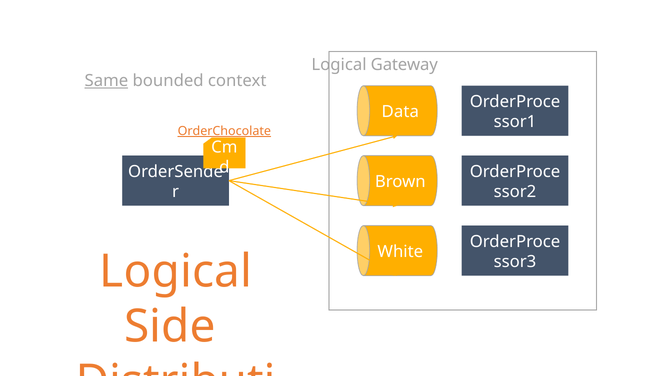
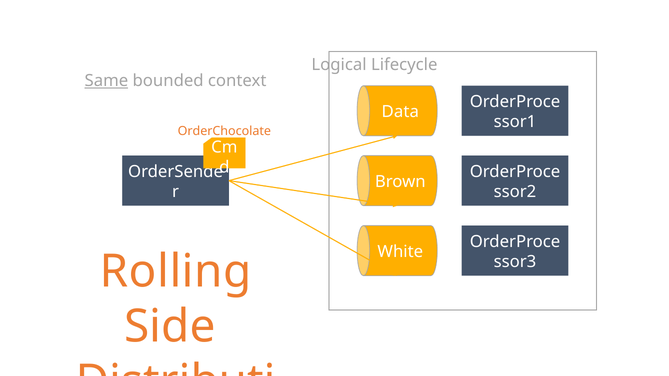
Gateway: Gateway -> Lifecycle (404, 65)
OrderChocolate underline: present -> none (224, 131)
Logical: Logical -> Rolling (176, 272)
